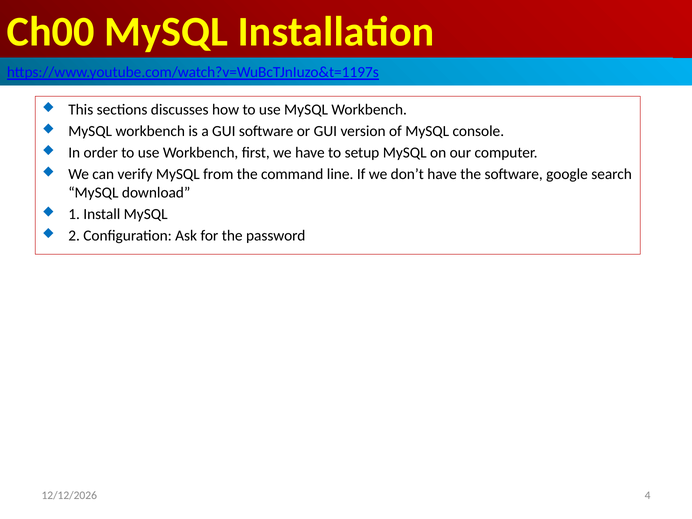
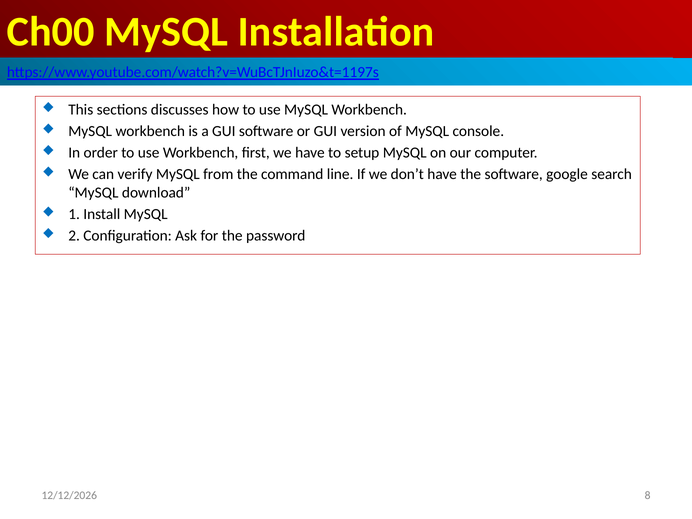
4: 4 -> 8 (648, 496)
